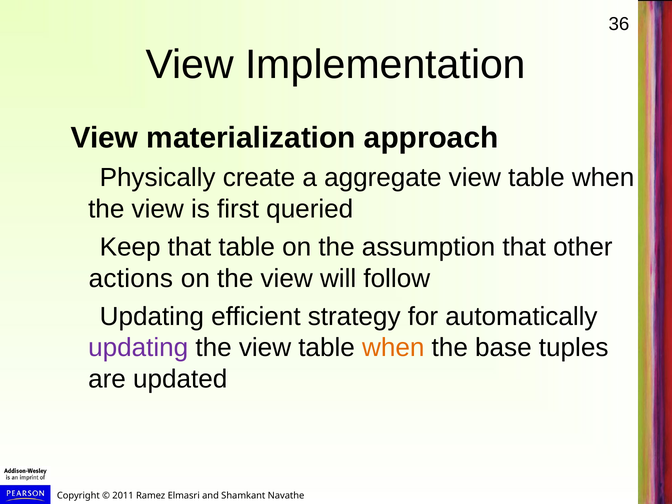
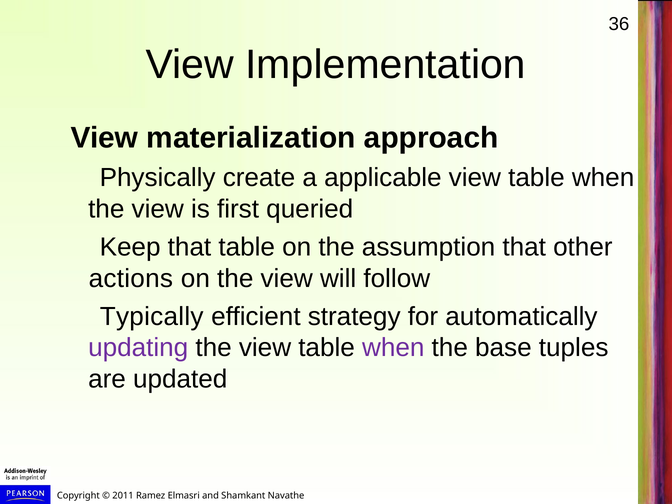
aggregate: aggregate -> applicable (383, 178)
Updating: Updating -> Typically (152, 316)
when colour: orange -> purple (393, 348)
